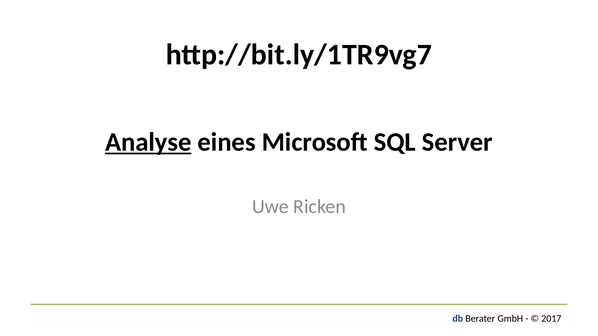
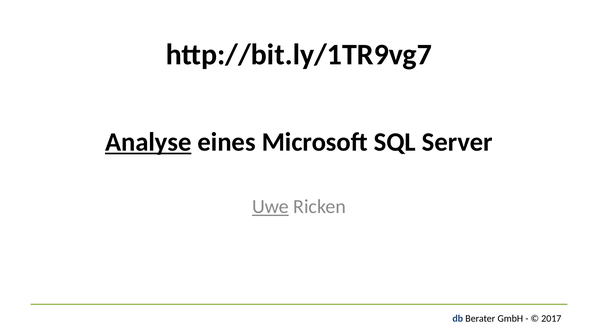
Uwe underline: none -> present (270, 207)
